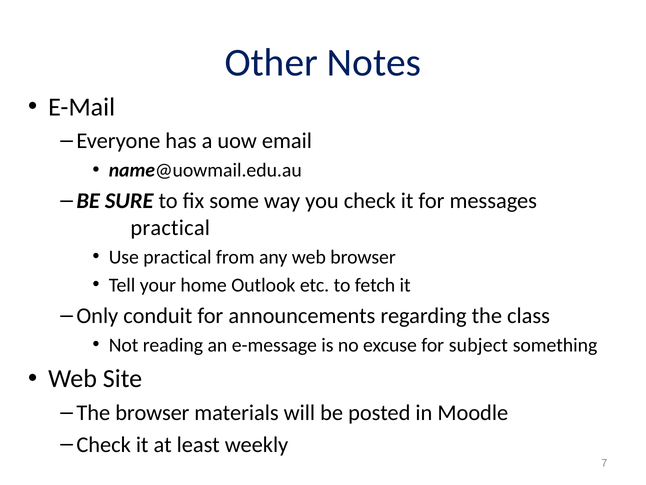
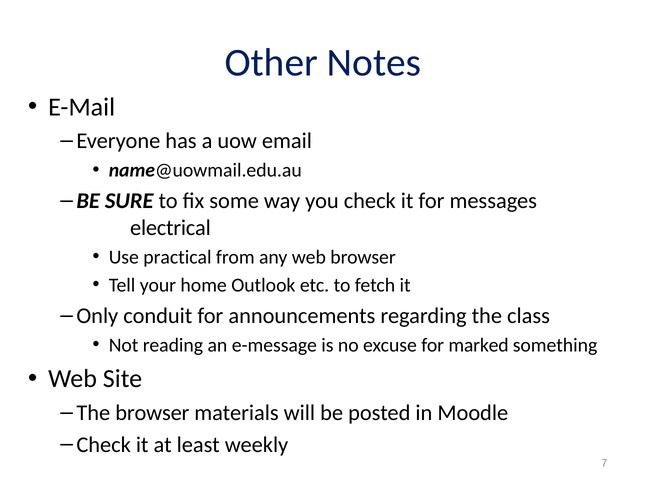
practical: practical -> electrical (170, 227)
subject: subject -> marked (479, 345)
